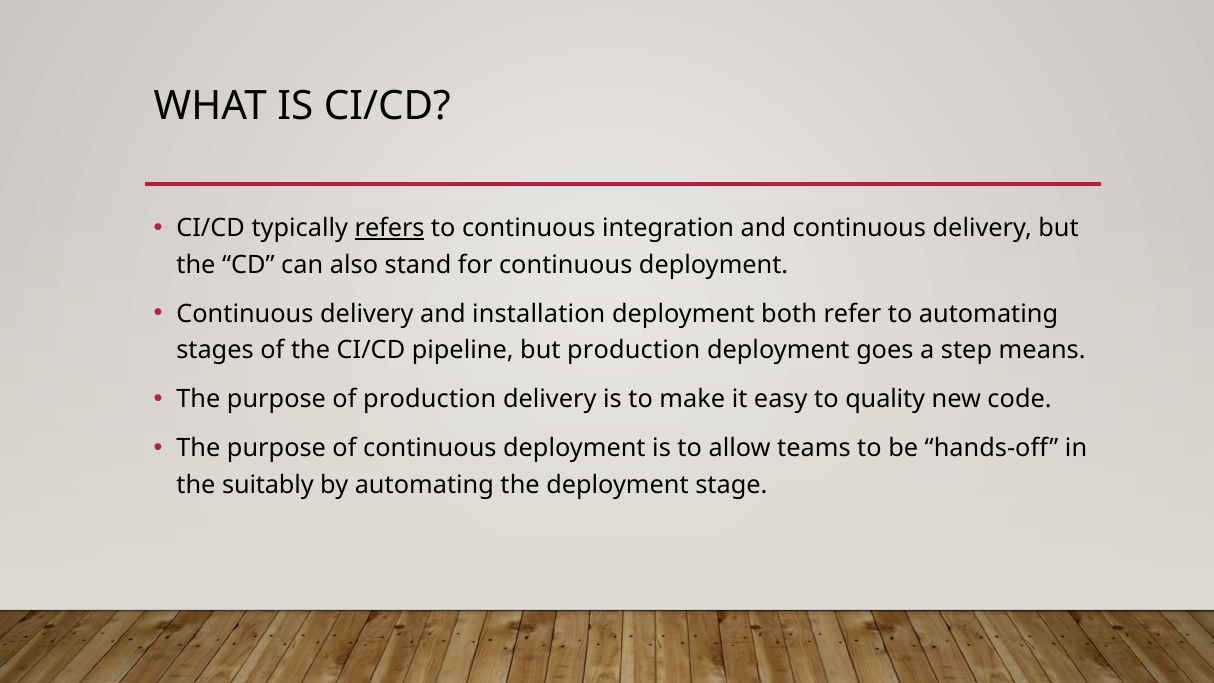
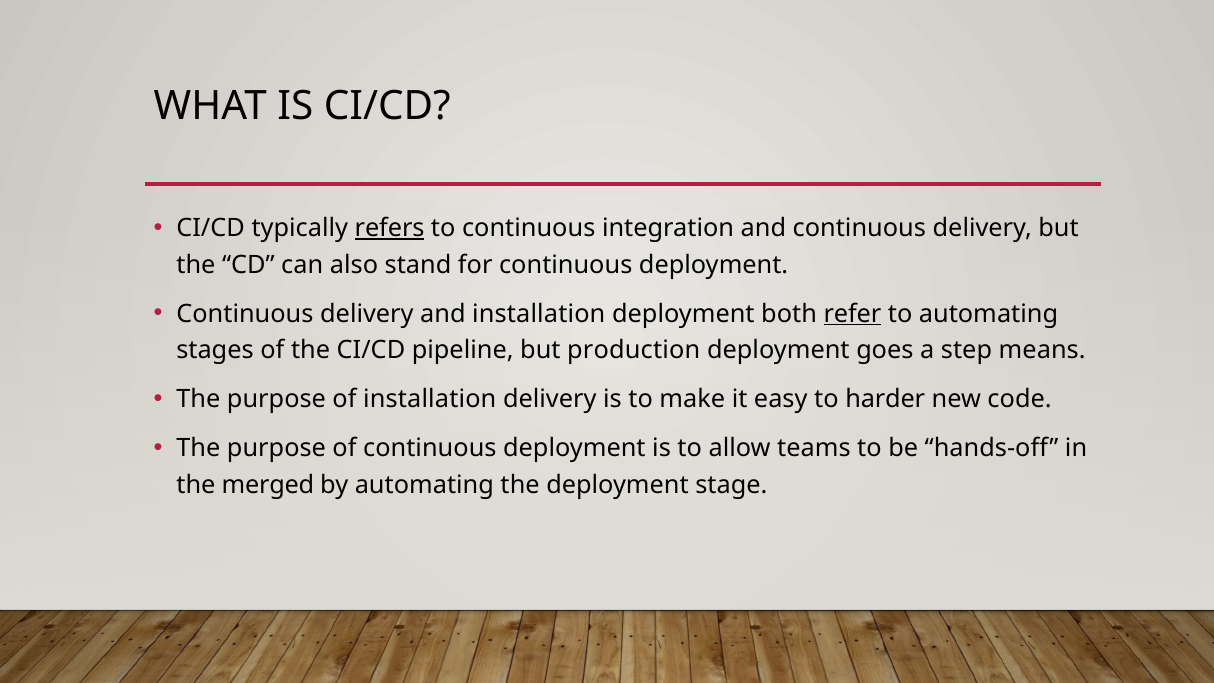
refer underline: none -> present (852, 314)
of production: production -> installation (430, 399)
quality: quality -> harder (885, 399)
suitably: suitably -> merged (268, 485)
